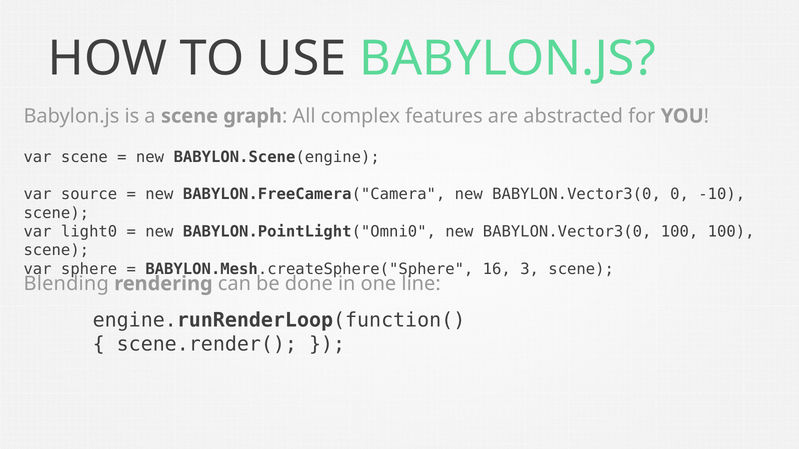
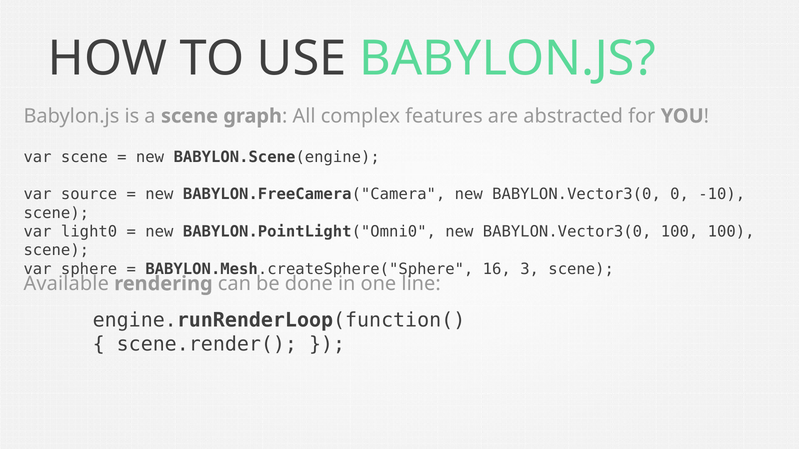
Blending: Blending -> Available (66, 284)
